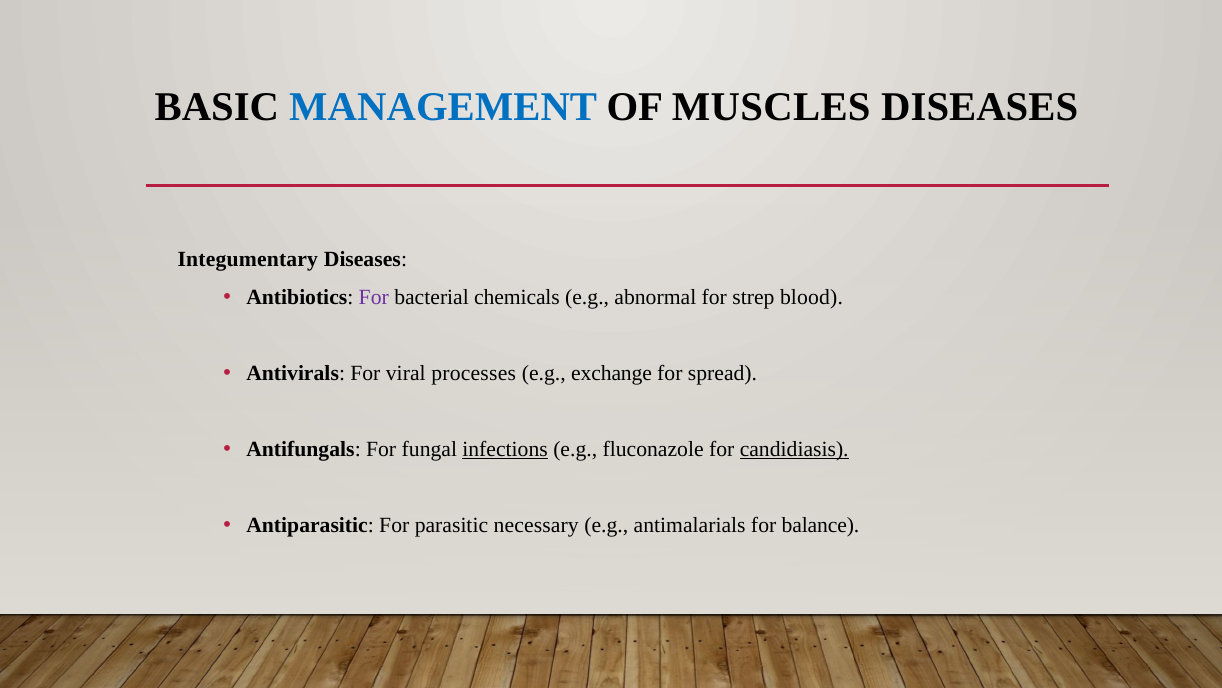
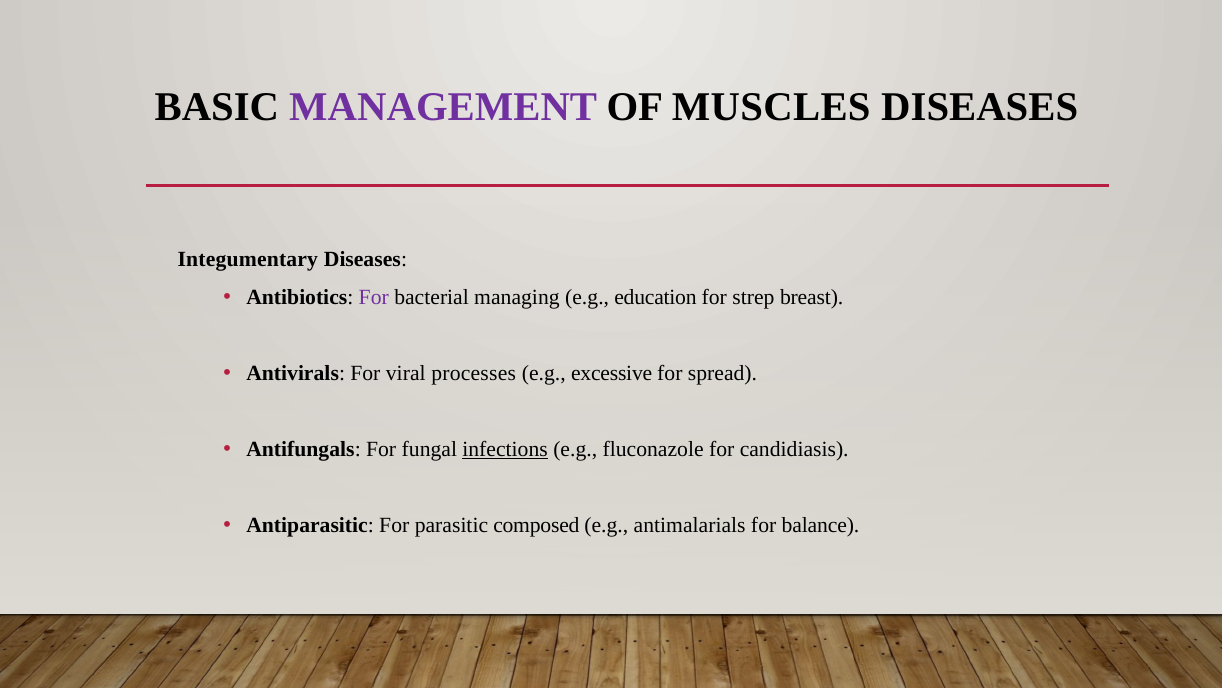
MANAGEMENT colour: blue -> purple (443, 107)
chemicals: chemicals -> managing (517, 297)
abnormal: abnormal -> education (655, 297)
blood: blood -> breast (812, 297)
exchange: exchange -> excessive (612, 373)
candidiasis underline: present -> none (794, 449)
necessary: necessary -> composed (536, 525)
